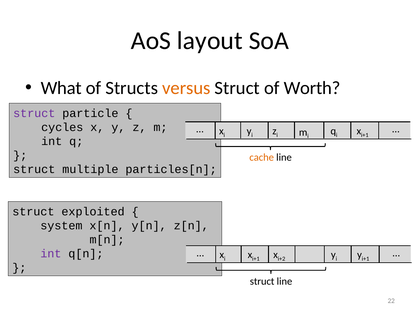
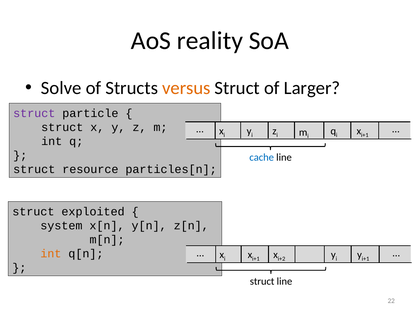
layout: layout -> reality (210, 41)
What: What -> Solve (61, 88)
Worth: Worth -> Larger (312, 88)
cycles: cycles -> struct (62, 127)
cache colour: orange -> blue (262, 158)
multiple: multiple -> resource (90, 169)
int colour: purple -> orange (51, 254)
